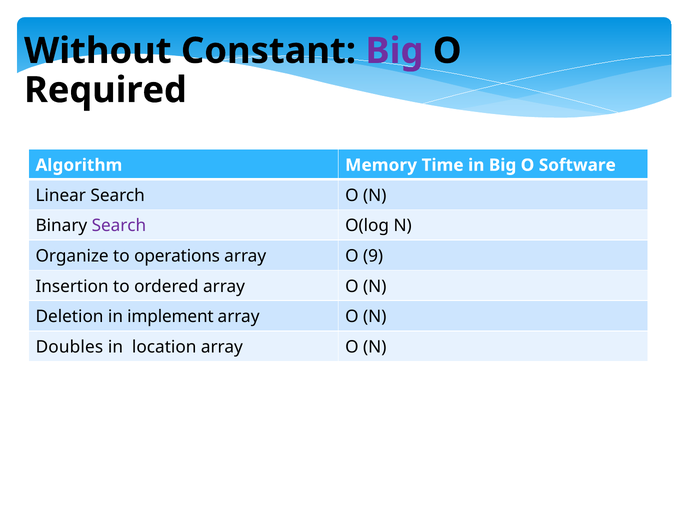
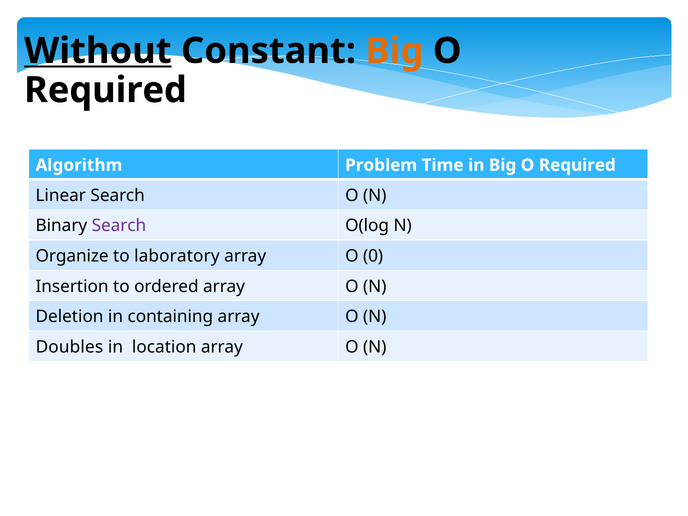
Without underline: none -> present (98, 51)
Big colour: purple -> orange (394, 51)
Memory: Memory -> Problem (381, 165)
in Big O Software: Software -> Required (577, 165)
operations: operations -> laboratory (177, 256)
9: 9 -> 0 (373, 256)
implement: implement -> containing (170, 317)
